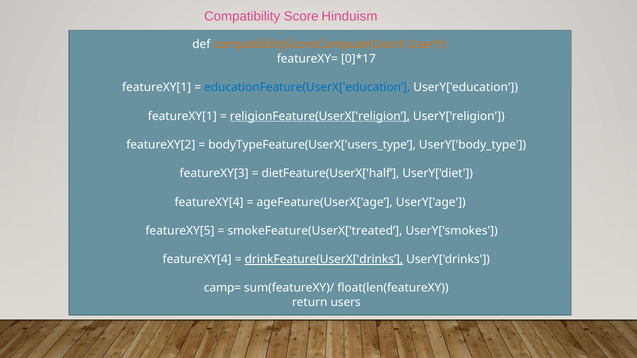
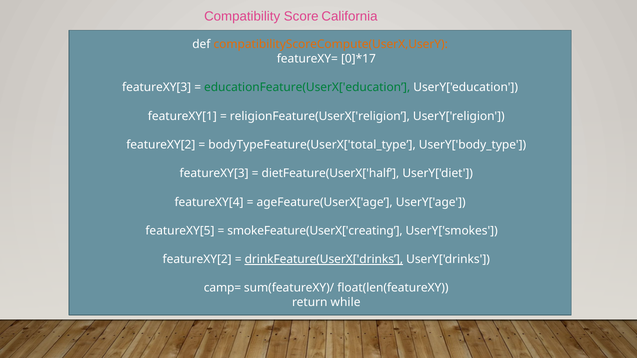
Hinduism: Hinduism -> California (350, 16)
featureXY[1: featureXY[1 -> featureXY[3 (157, 88)
educationFeature(UserX['education colour: blue -> green (307, 88)
religionFeature(UserX['religion underline: present -> none (320, 116)
bodyTypeFeature(UserX['users_type: bodyTypeFeature(UserX['users_type -> bodyTypeFeature(UserX['total_type (312, 145)
smokeFeature(UserX['treated: smokeFeature(UserX['treated -> smokeFeature(UserX['creating (315, 231)
featureXY[4: featureXY[4 -> featureXY[2 (197, 260)
users: users -> while (346, 303)
